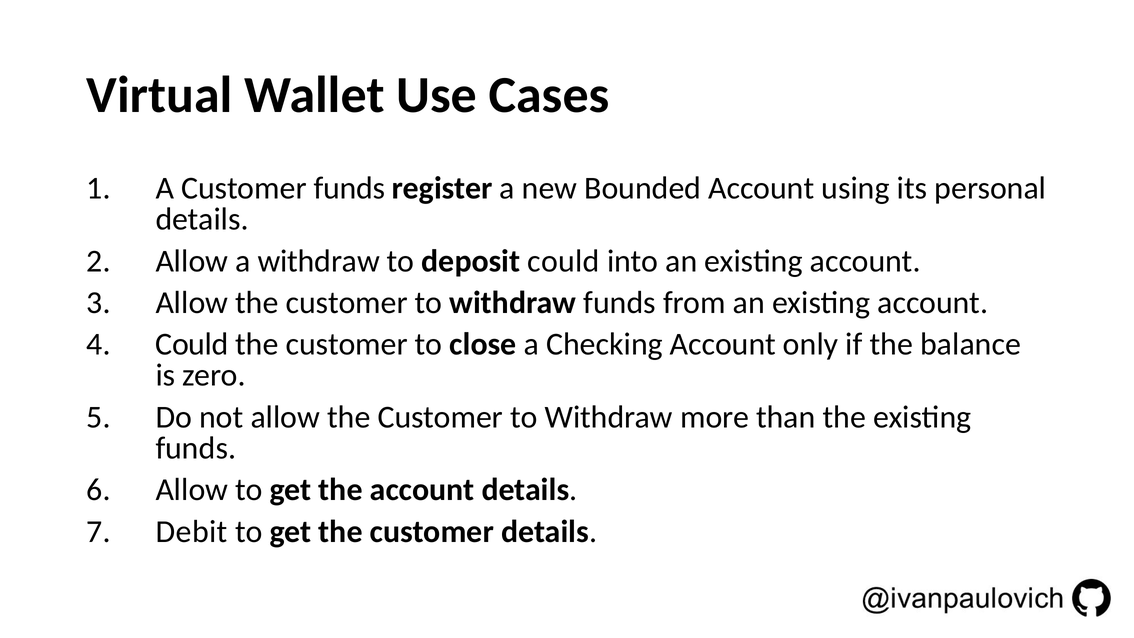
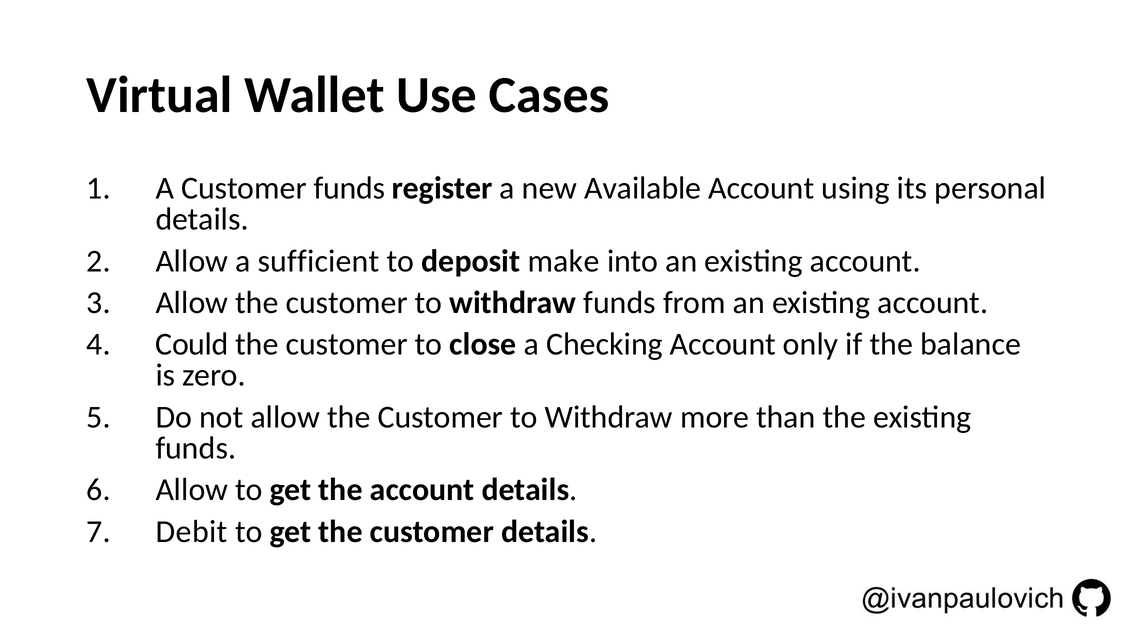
Bounded: Bounded -> Available (643, 188)
a withdraw: withdraw -> sufficient (319, 261)
deposit could: could -> make (564, 261)
